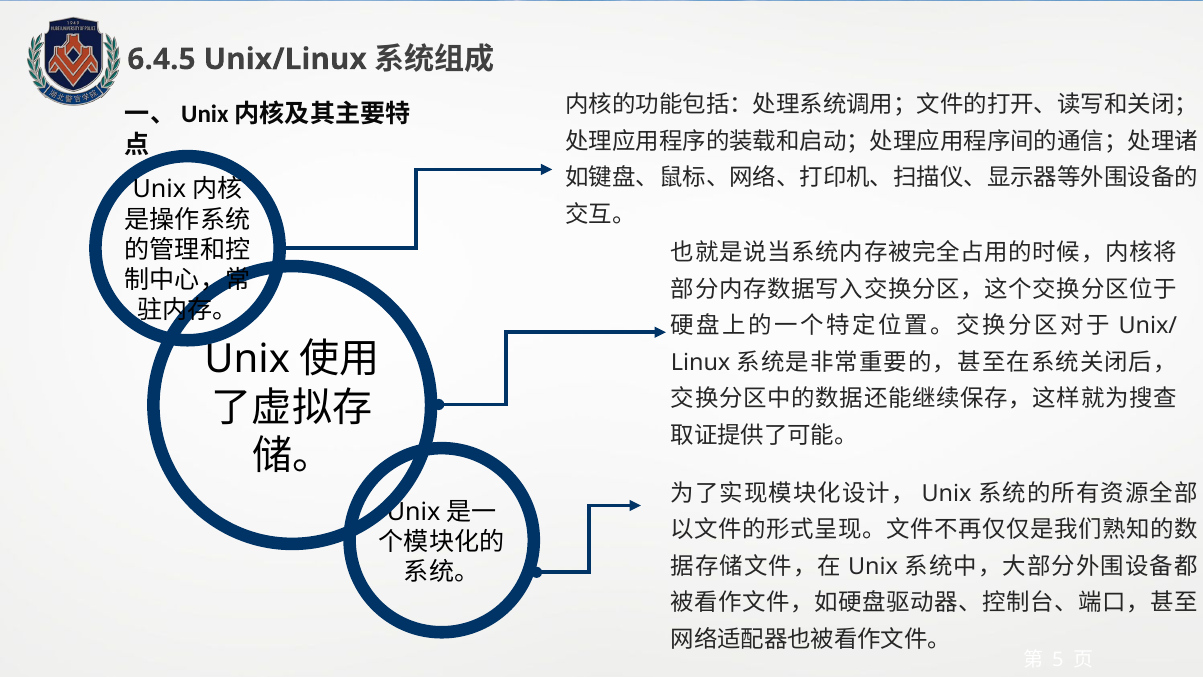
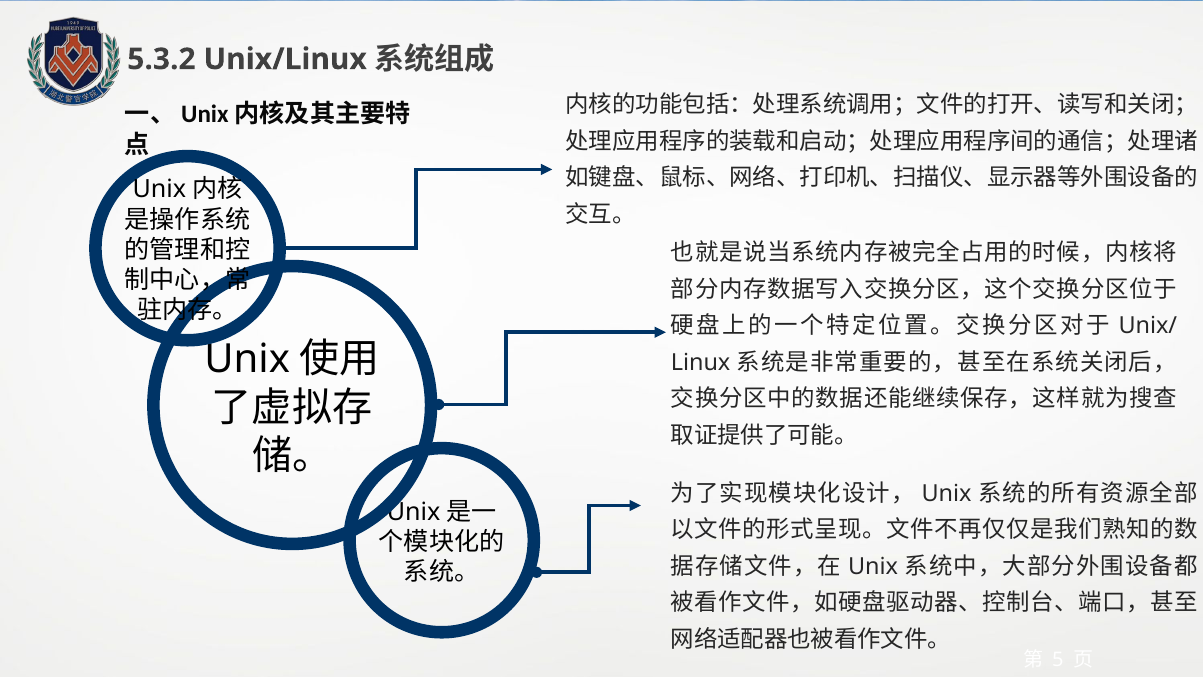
6.4.5: 6.4.5 -> 5.3.2 (161, 59)
